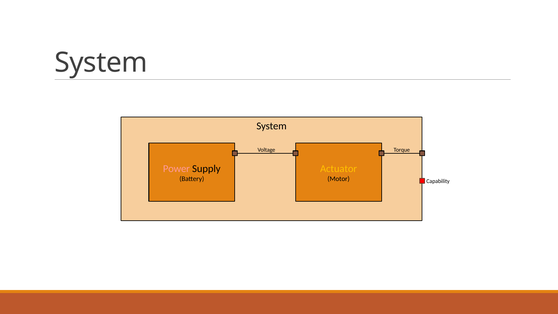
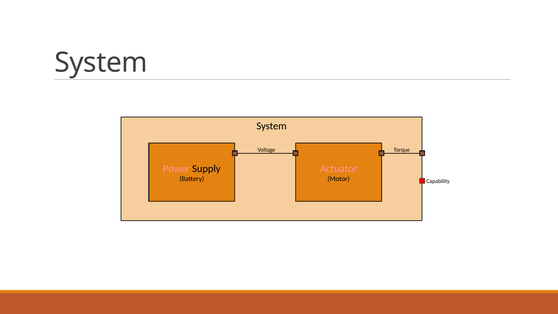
Actuator colour: yellow -> pink (339, 169)
